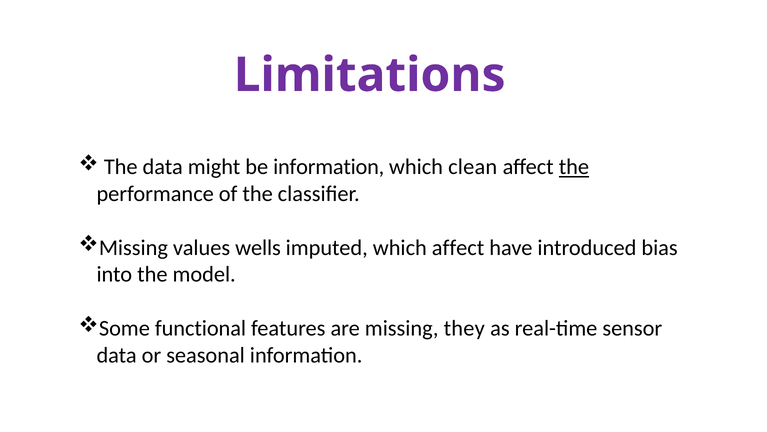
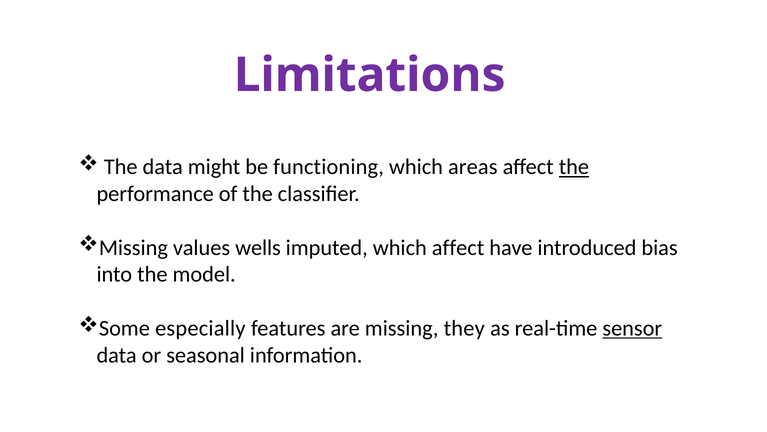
be information: information -> functioning (329, 167)
clean: clean -> areas (473, 167)
functional: functional -> especially (200, 328)
sensor underline: none -> present (632, 328)
